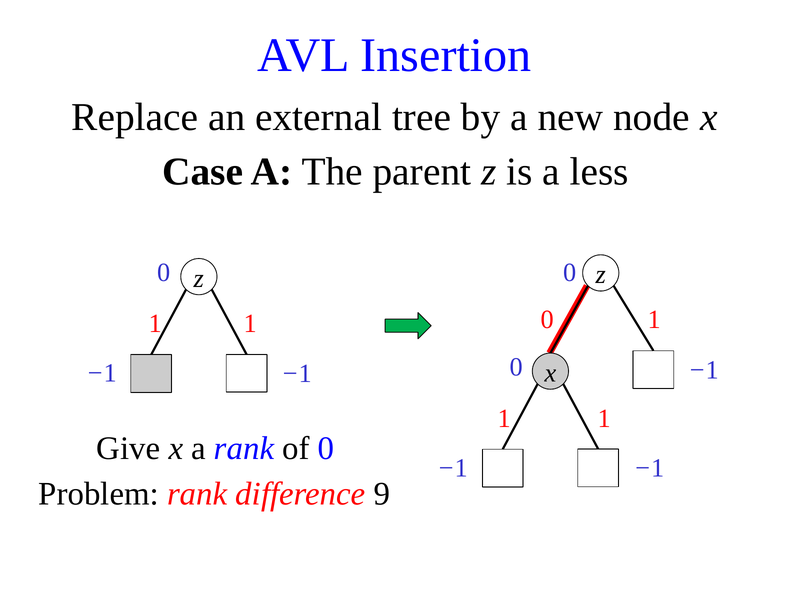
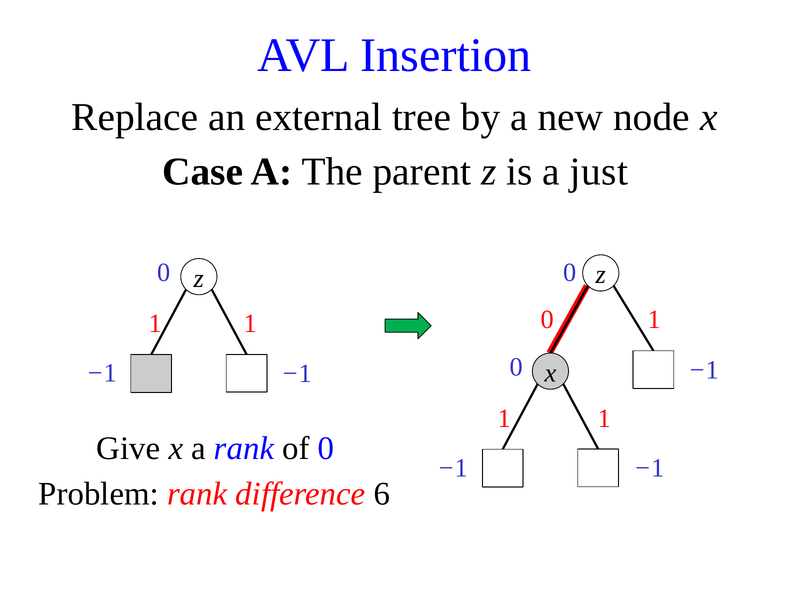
less: less -> just (599, 172)
9: 9 -> 6 (382, 494)
